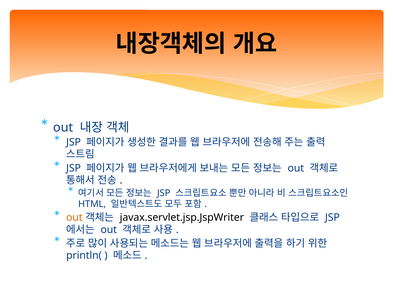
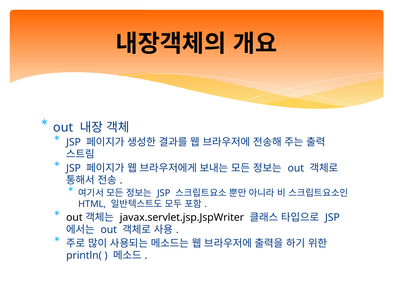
out colour: orange -> black (74, 217)
